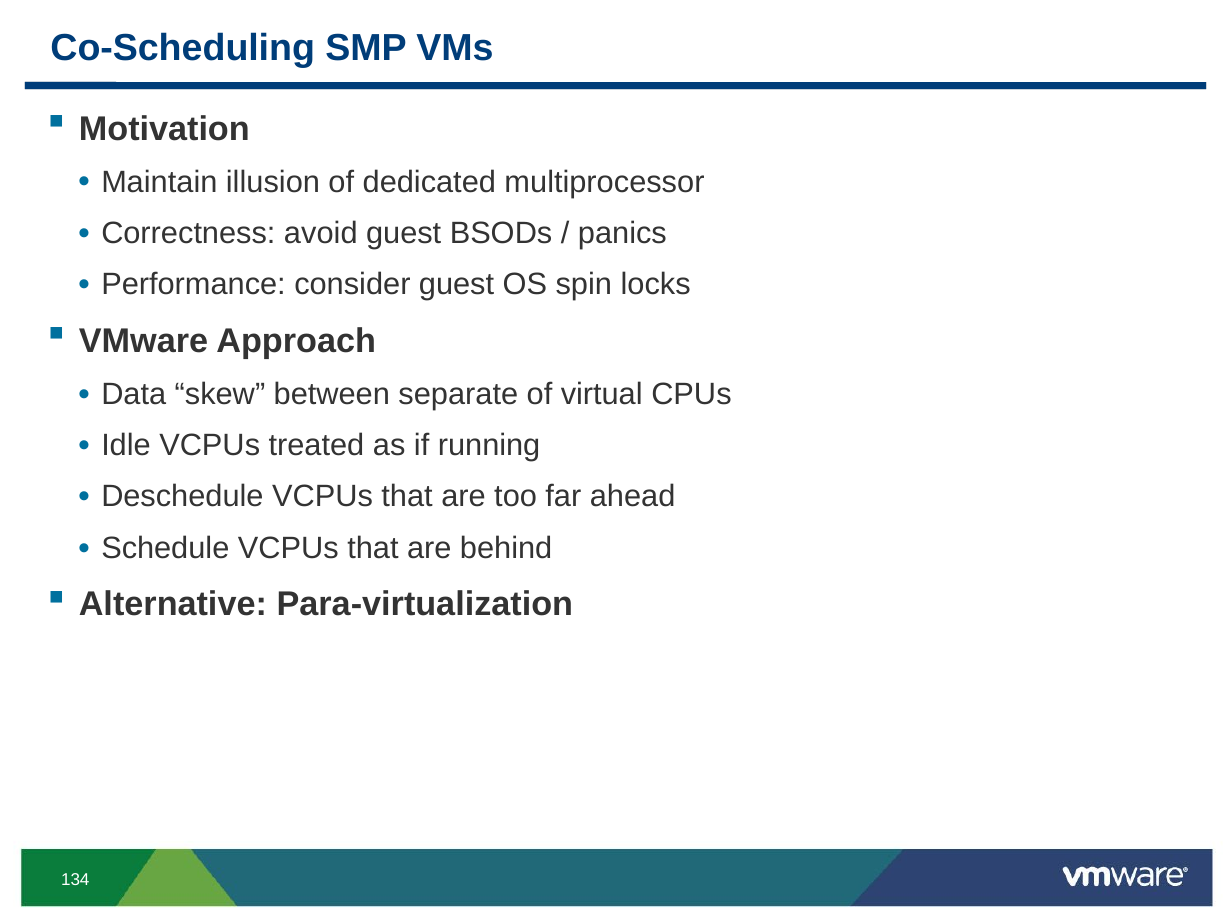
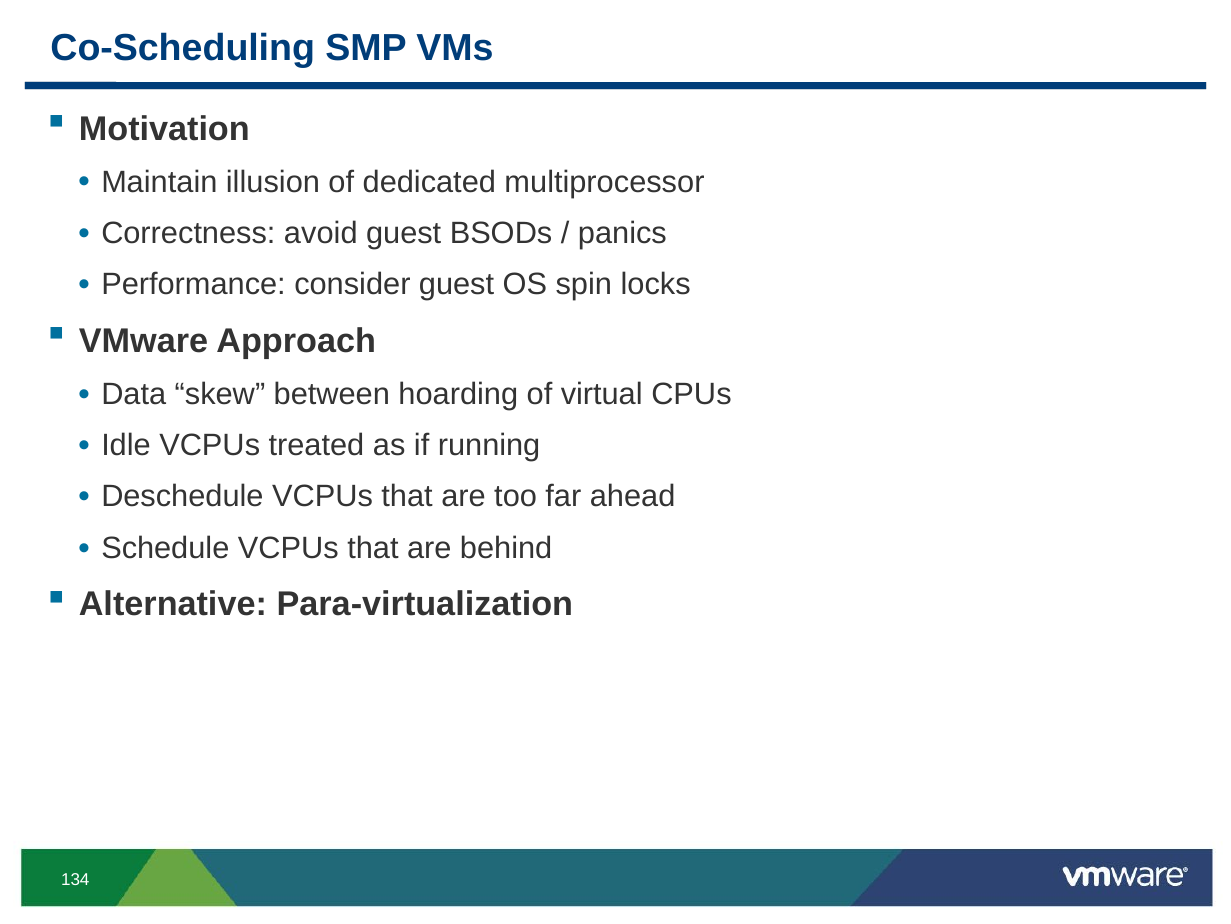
separate: separate -> hoarding (458, 394)
